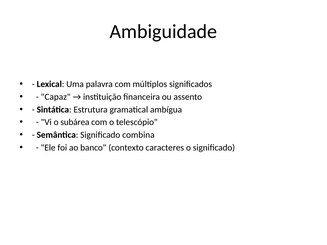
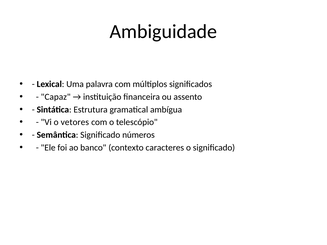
subárea: subárea -> vetores (75, 122)
combina: combina -> números (138, 135)
